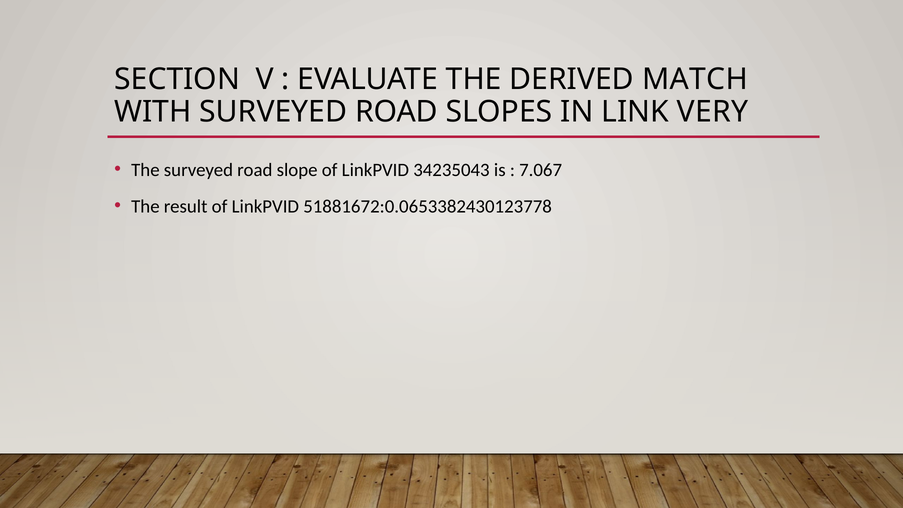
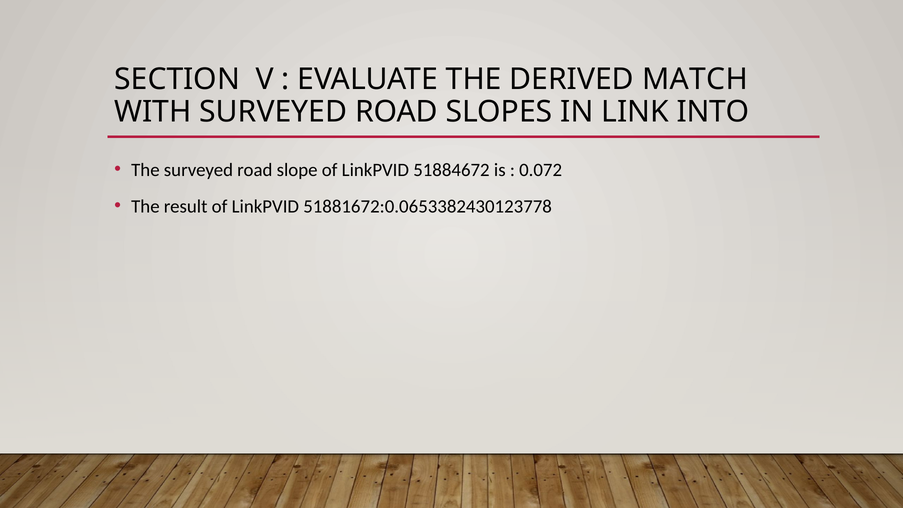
VERY: VERY -> INTO (713, 112)
34235043: 34235043 -> 51884672 (451, 170)
7.067: 7.067 -> 0.072 (541, 170)
